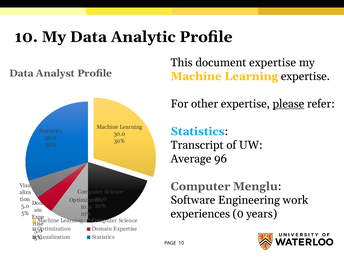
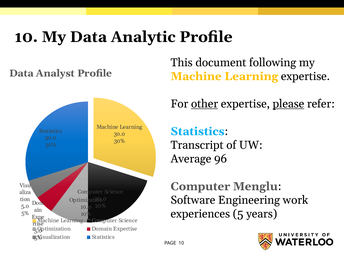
document expertise: expertise -> following (273, 63)
other underline: none -> present (205, 104)
0: 0 -> 5 (238, 214)
